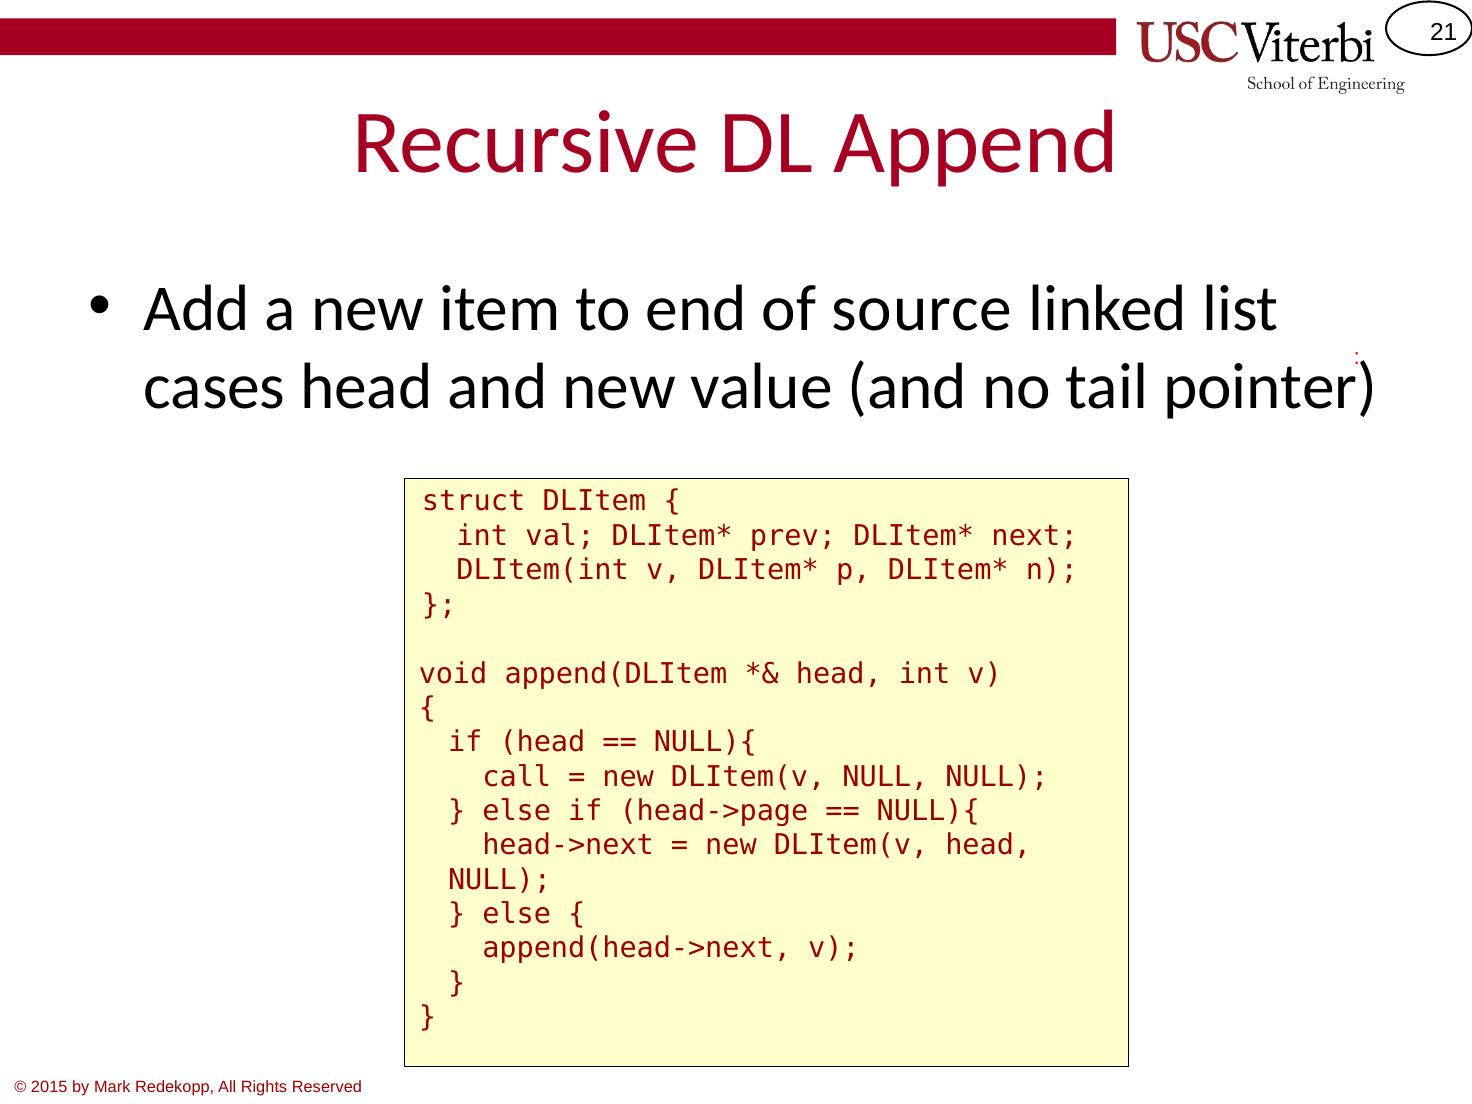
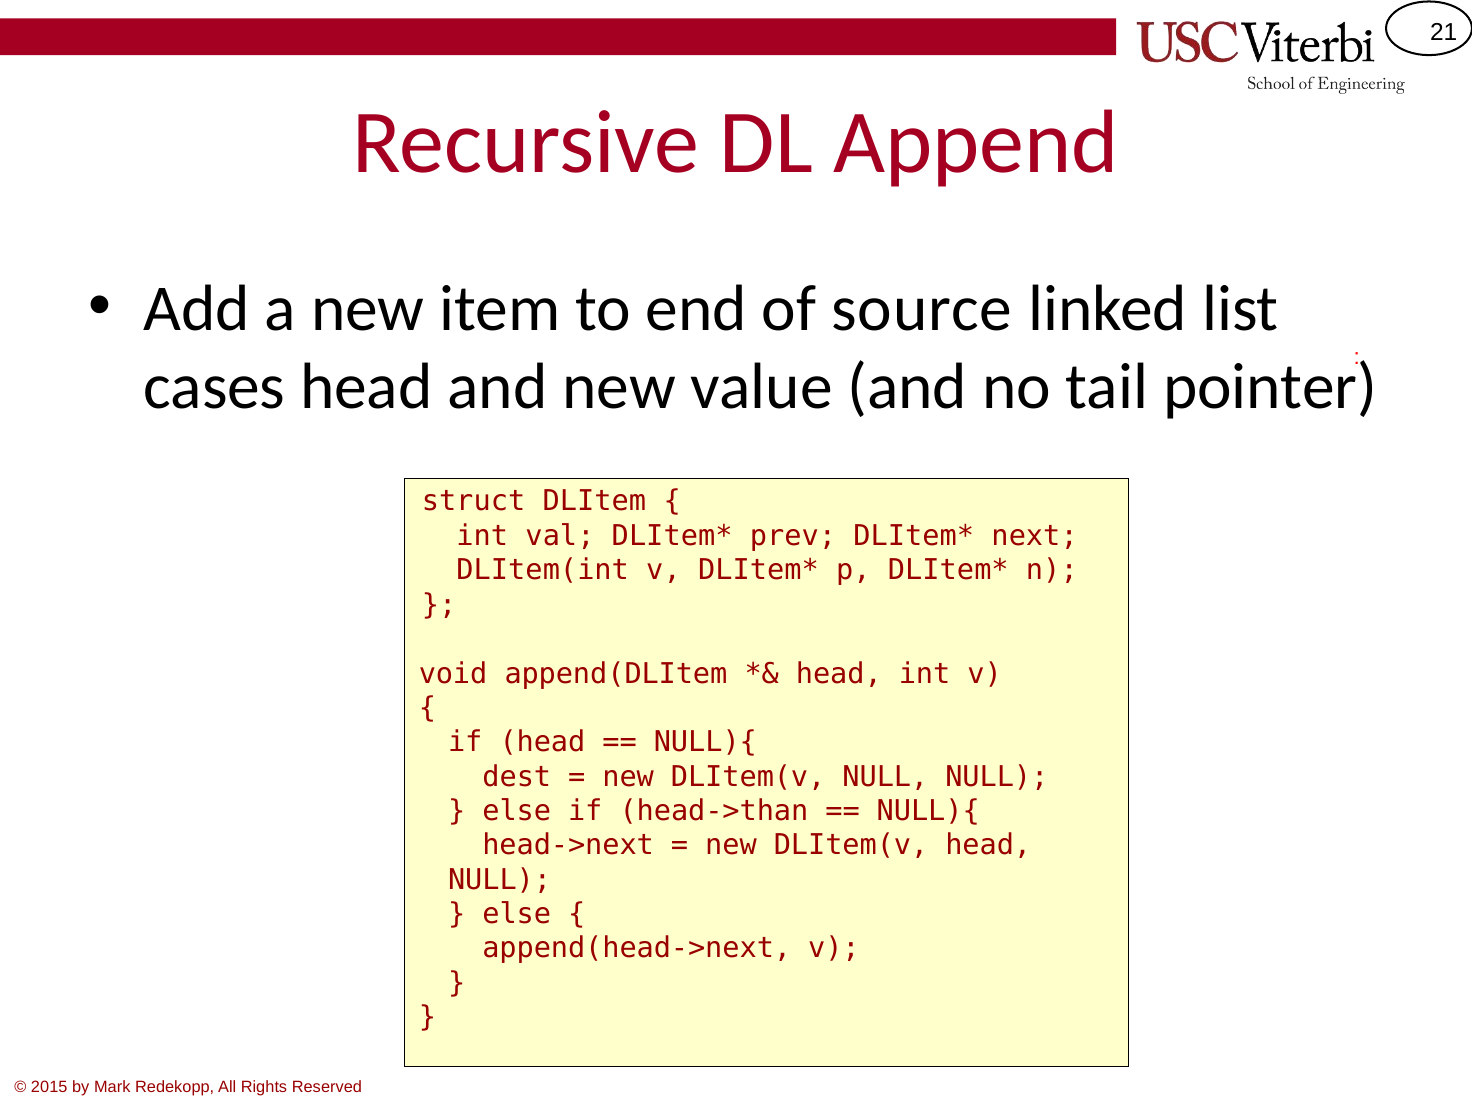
call: call -> dest (517, 777)
head->page: head->page -> head->than (714, 811)
